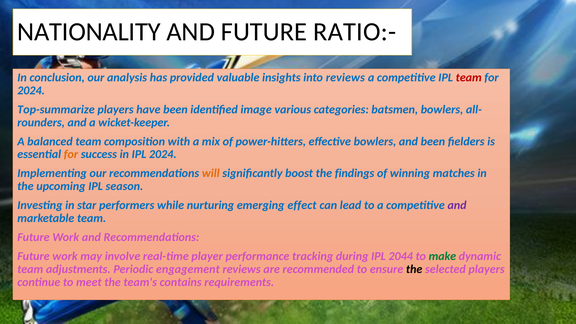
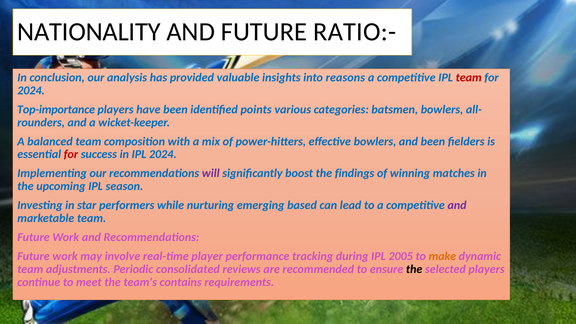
into reviews: reviews -> reasons (345, 78)
Top-summarize: Top-summarize -> Top-importance (56, 109)
image: image -> points (256, 109)
for colour: orange -> red (71, 154)
will colour: orange -> purple (211, 173)
effect: effect -> based (302, 205)
2044: 2044 -> 2005 (401, 256)
make colour: green -> orange (442, 256)
engagement: engagement -> consolidated (188, 269)
